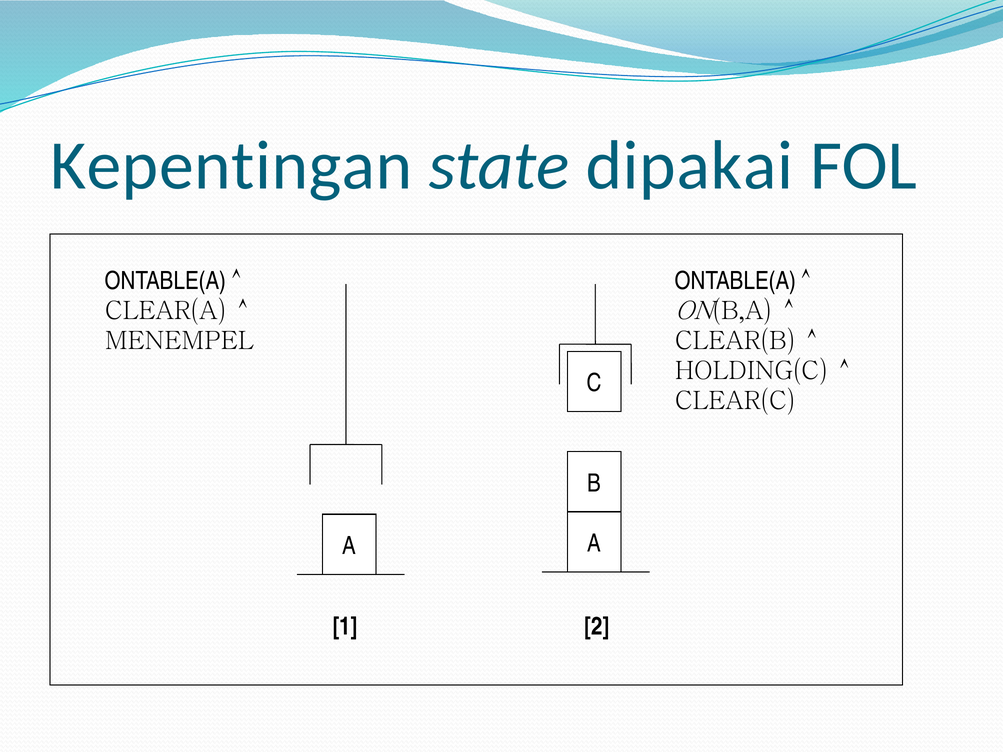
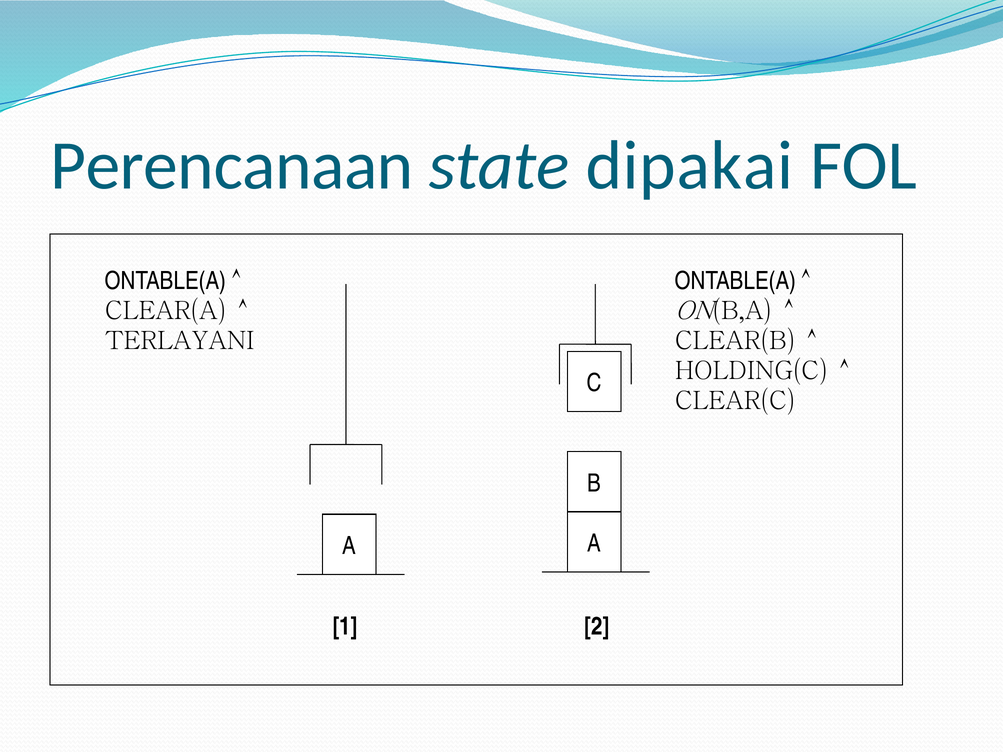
Kepentingan: Kepentingan -> Perencanaan (232, 166)
MENEMPEL: MENEMPEL -> TERLAYANI (180, 341)
